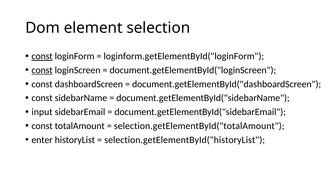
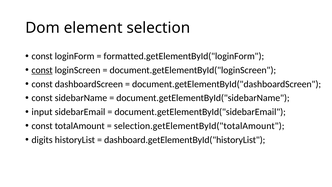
const underline: present -> none (42, 56)
loginform.getElementById("loginForm: loginform.getElementById("loginForm -> formatted.getElementById("loginForm (184, 56)
enter: enter -> digits (42, 140)
selection.getElementById("historyList: selection.getElementById("historyList -> dashboard.getElementById("historyList (185, 140)
